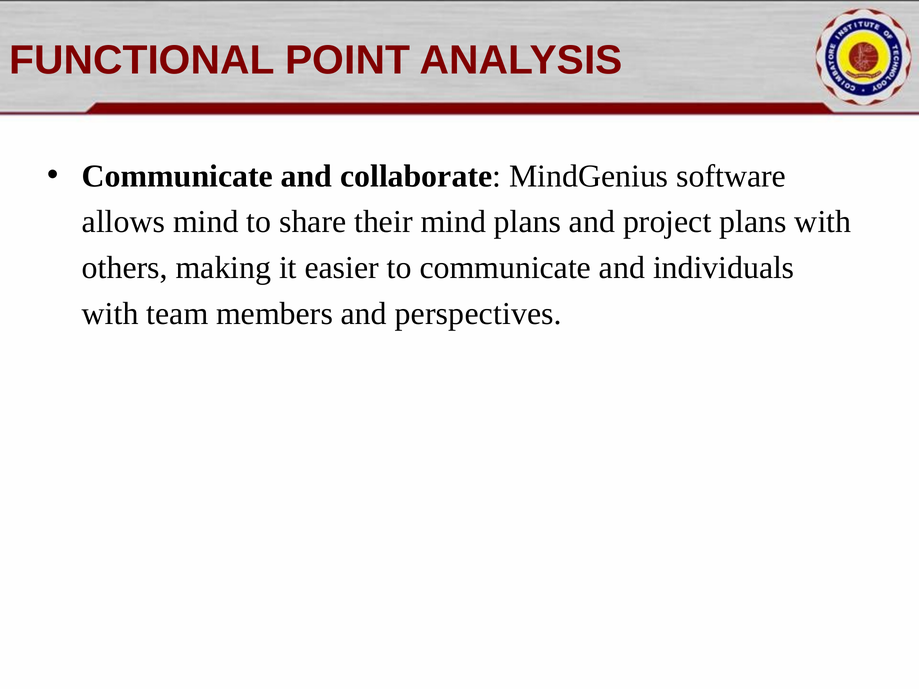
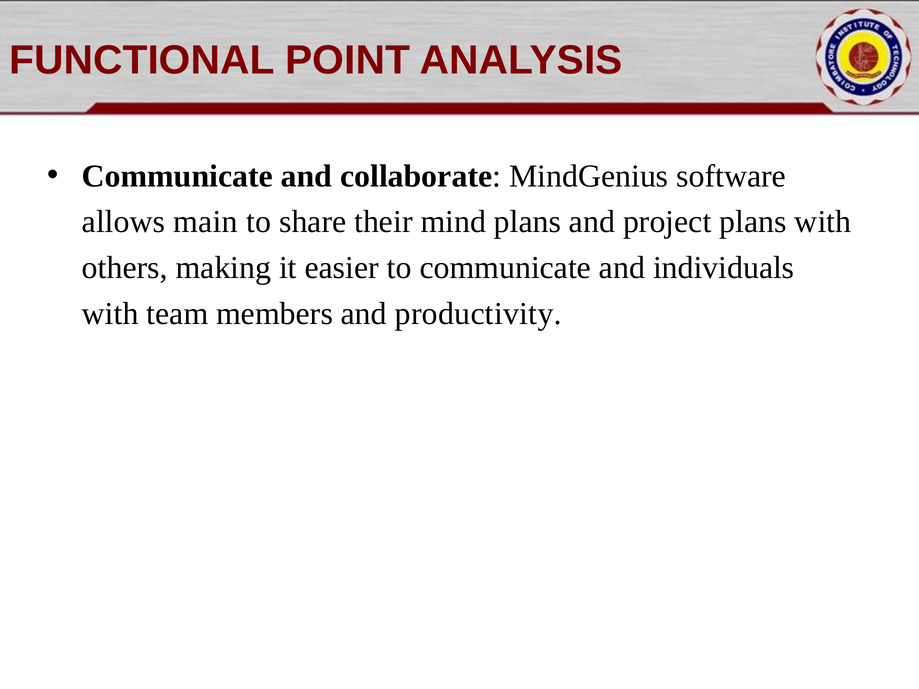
allows mind: mind -> main (206, 222)
perspectives: perspectives -> productivity (478, 314)
